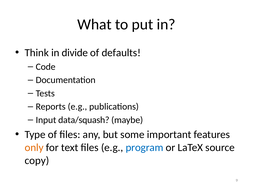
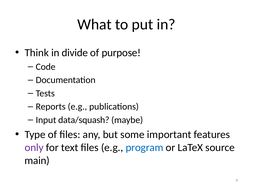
defaults: defaults -> purpose (121, 53)
only colour: orange -> purple (34, 148)
copy: copy -> main (37, 161)
